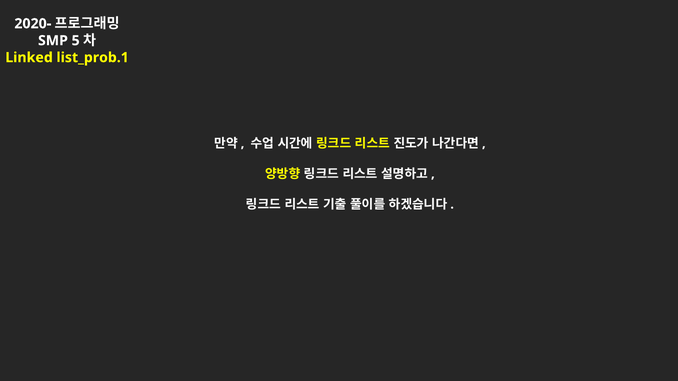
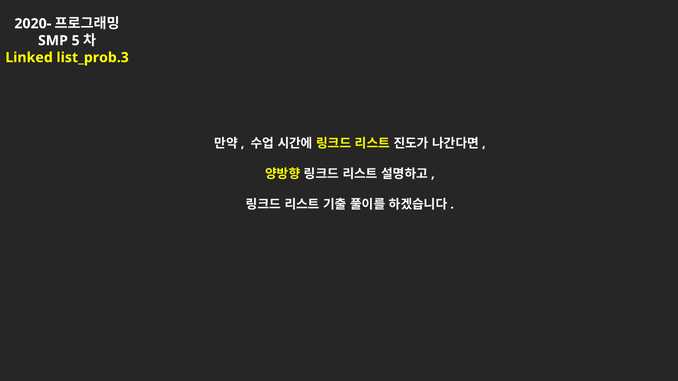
list_prob.1: list_prob.1 -> list_prob.3 (93, 58)
